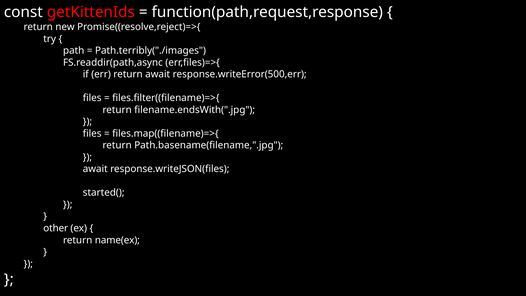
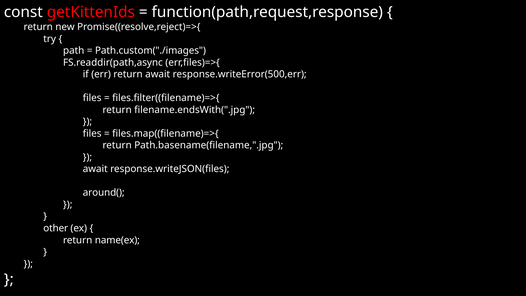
Path.terribly("./images: Path.terribly("./images -> Path.custom("./images (151, 51)
started(: started( -> around( (104, 193)
